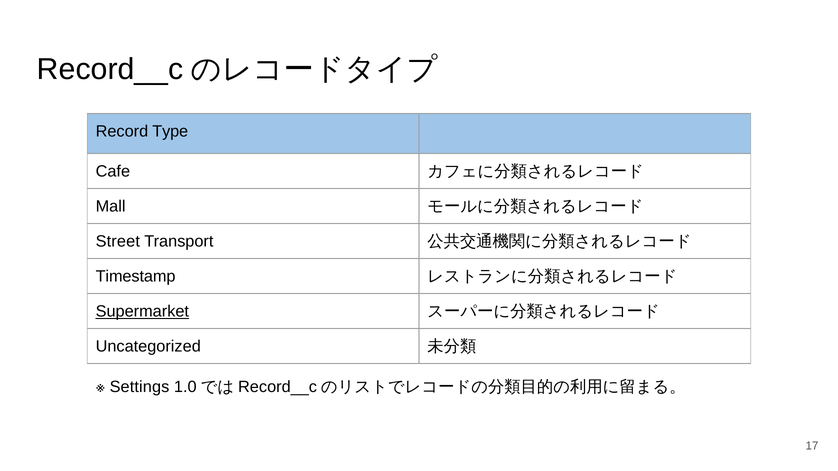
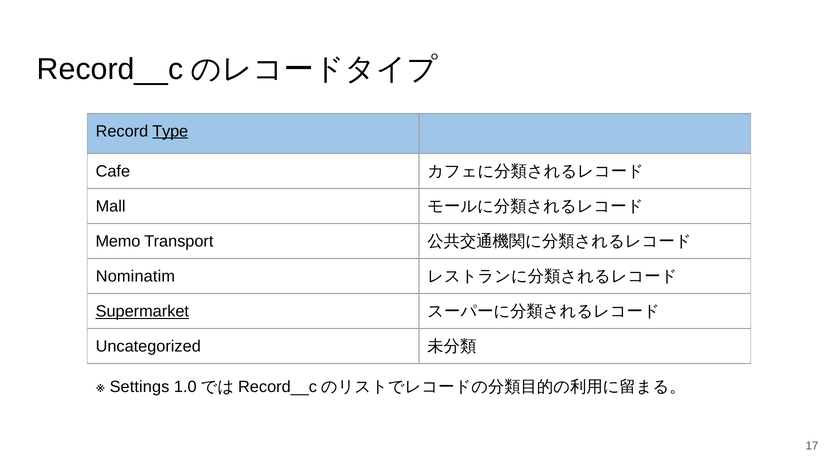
Type underline: none -> present (170, 131)
Street: Street -> Memo (118, 242)
Timestamp: Timestamp -> Nominatim (135, 277)
